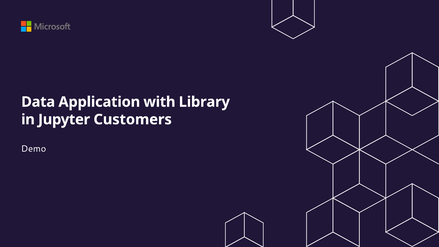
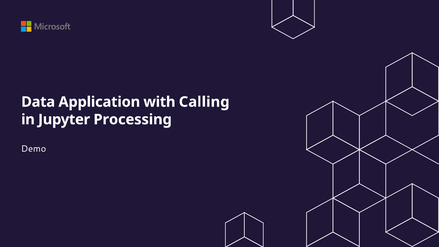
Library: Library -> Calling (204, 102)
Customers: Customers -> Processing (133, 119)
